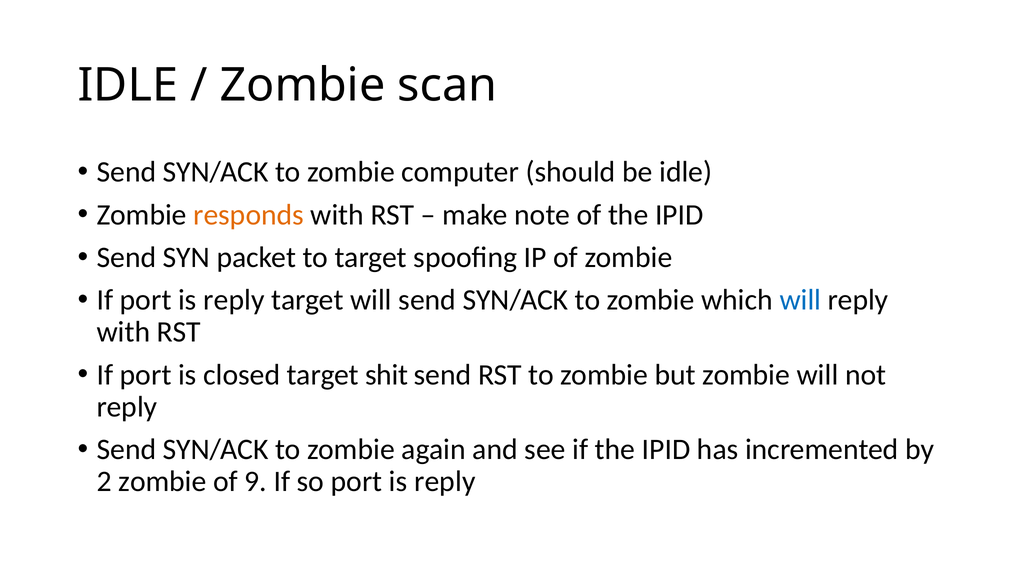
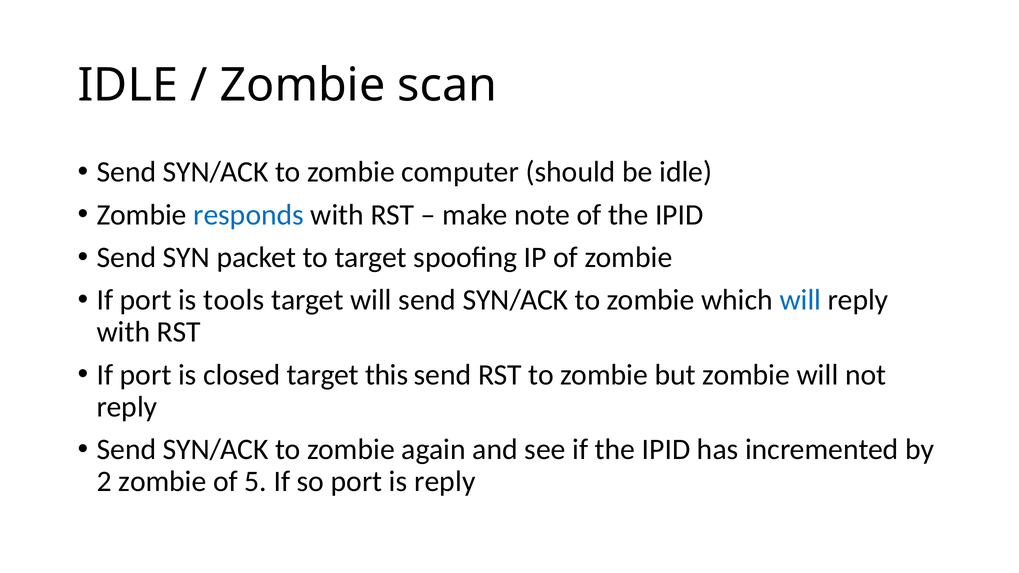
responds colour: orange -> blue (249, 215)
If port is reply: reply -> tools (234, 300)
shit: shit -> this (387, 375)
9: 9 -> 5 (256, 482)
